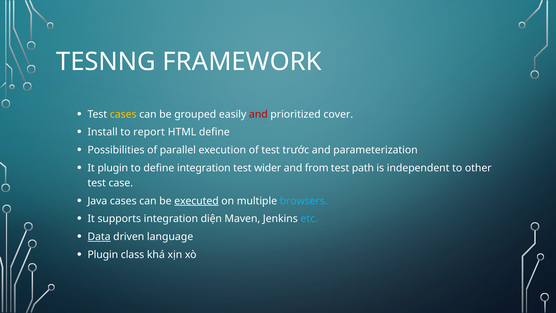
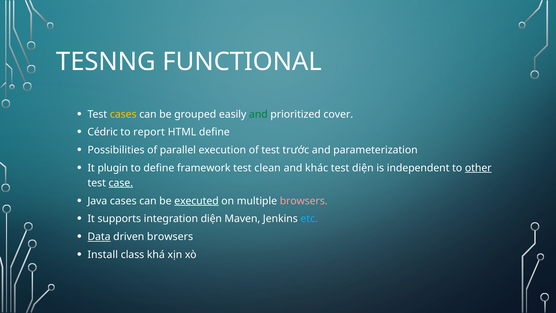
FRAMEWORK: FRAMEWORK -> FUNCTIONAL (242, 62)
and colour: red -> green (258, 114)
Install: Install -> Cédric (103, 132)
define integration: integration -> framework (204, 168)
wider: wider -> clean (268, 168)
from: from -> khác (317, 168)
test path: path -> diện (363, 168)
other underline: none -> present (478, 168)
case underline: none -> present (121, 183)
browsers colour: light blue -> pink (304, 201)
driven language: language -> browsers (170, 237)
Plugin: Plugin -> Install (103, 254)
